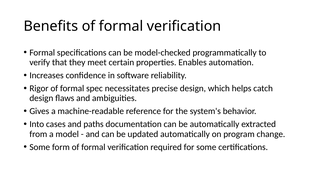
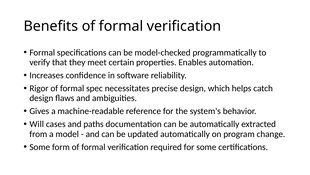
Into: Into -> Will (37, 124)
